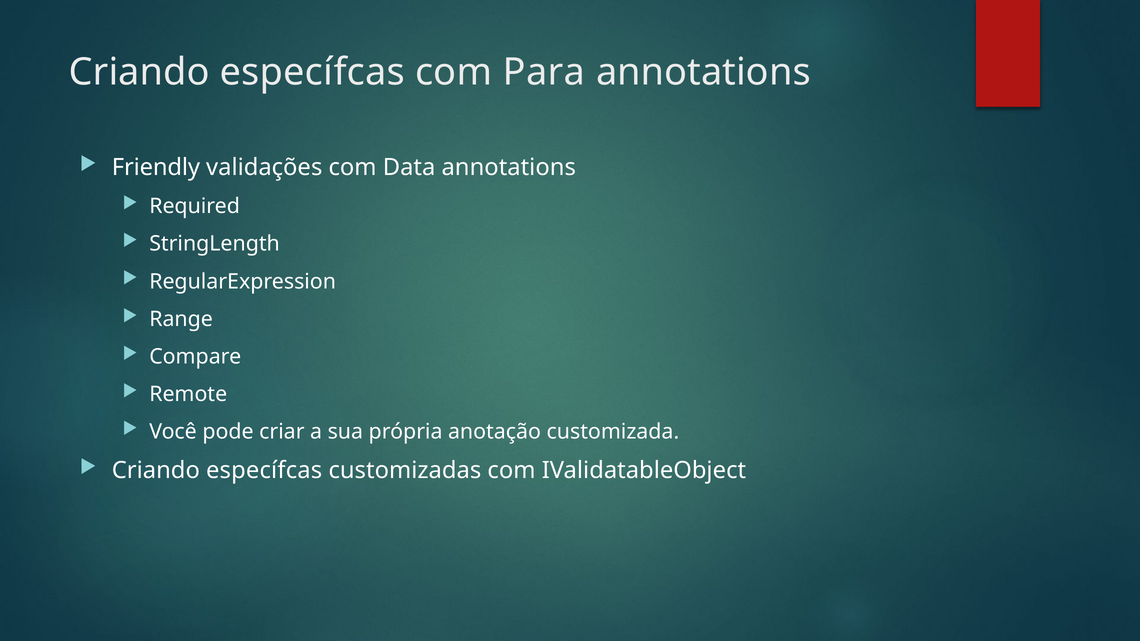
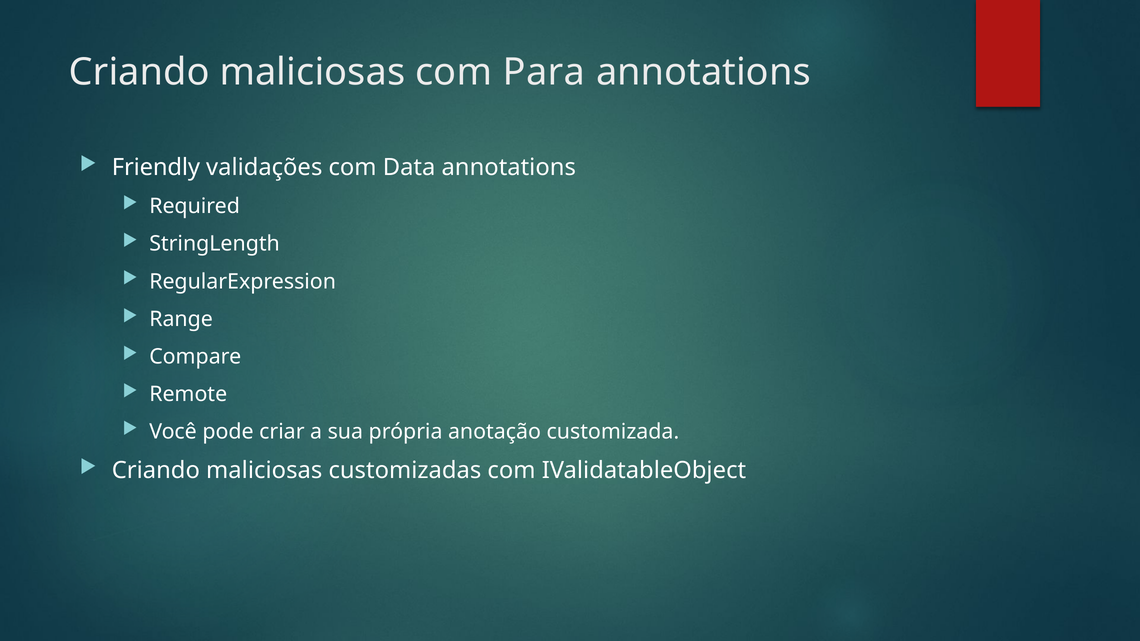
específcas: específcas -> maliciosas (312, 72)
específcas: específcas -> maliciosas (264, 471)
